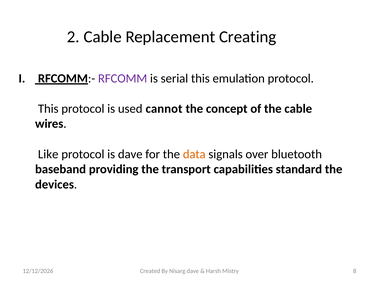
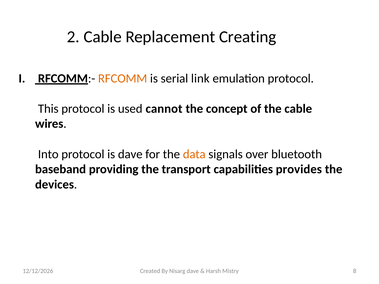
RFCOMM colour: purple -> orange (123, 78)
serial this: this -> link (200, 78)
Like: Like -> Into (48, 154)
standard: standard -> provides (299, 169)
